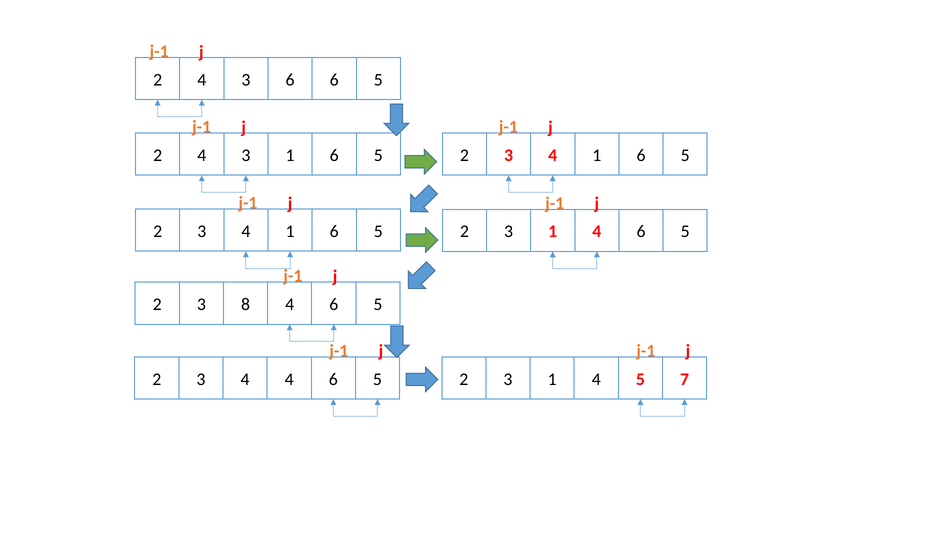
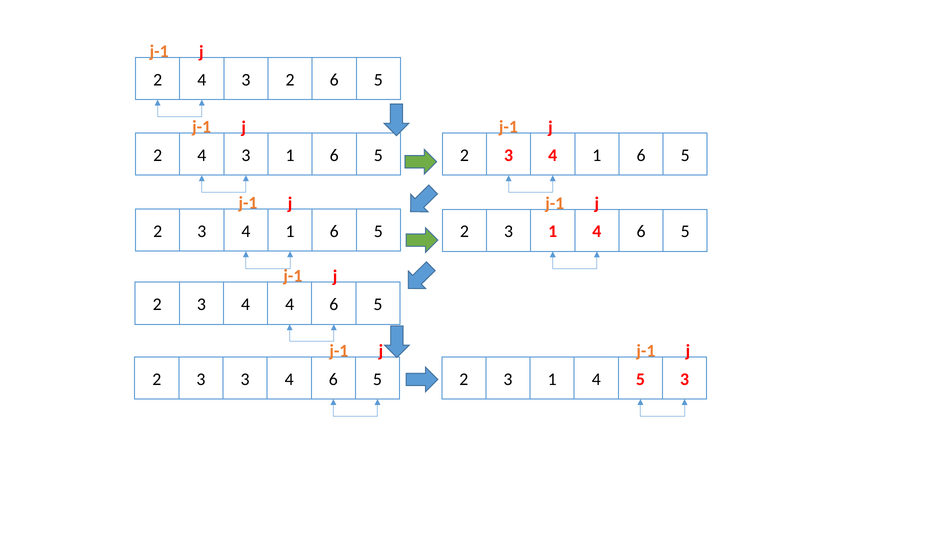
3 6: 6 -> 2 (290, 80)
8: 8 -> 4 (246, 304)
4: 4 -> 3 (245, 379)
5 7: 7 -> 3 (685, 379)
